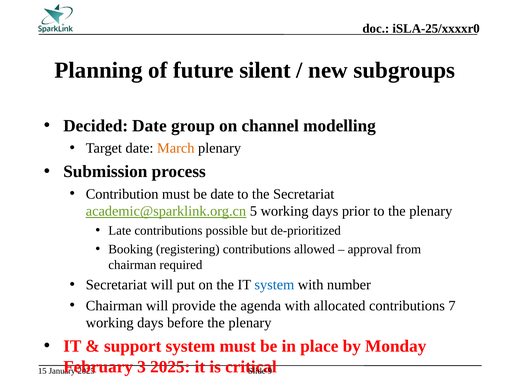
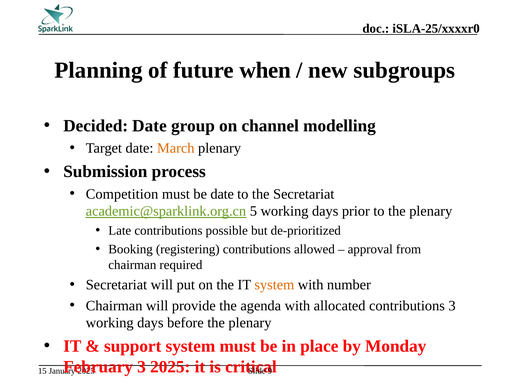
silent: silent -> when (265, 70)
Contribution: Contribution -> Competition (122, 194)
system colour: blue -> orange (274, 285)
contributions 7: 7 -> 3 (452, 306)
